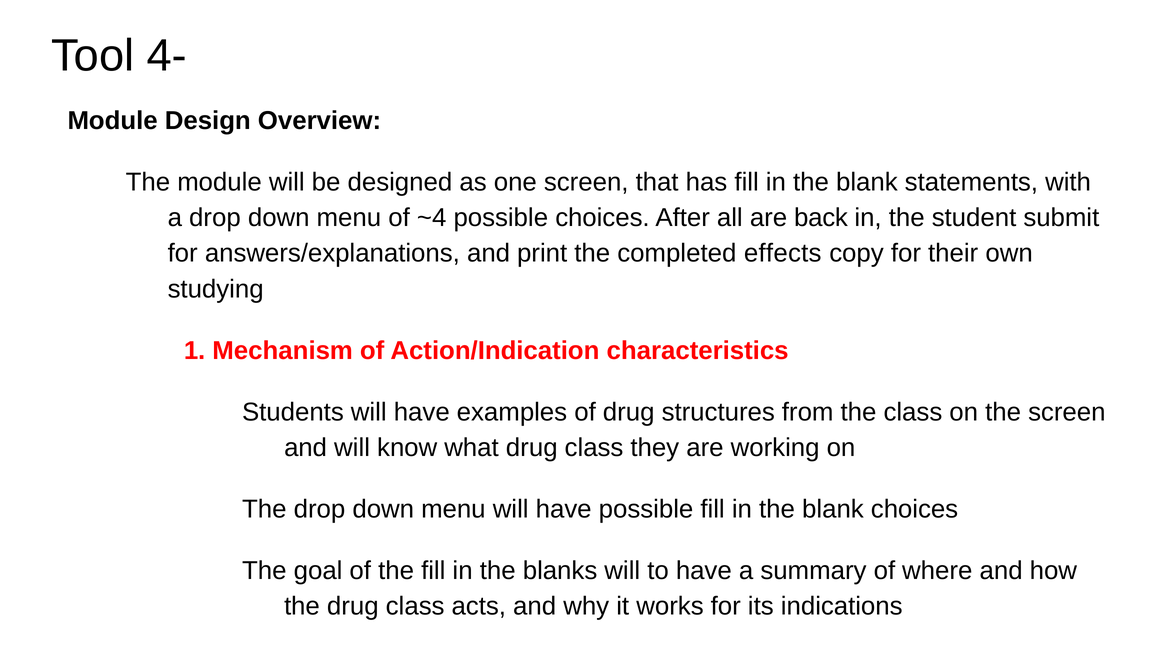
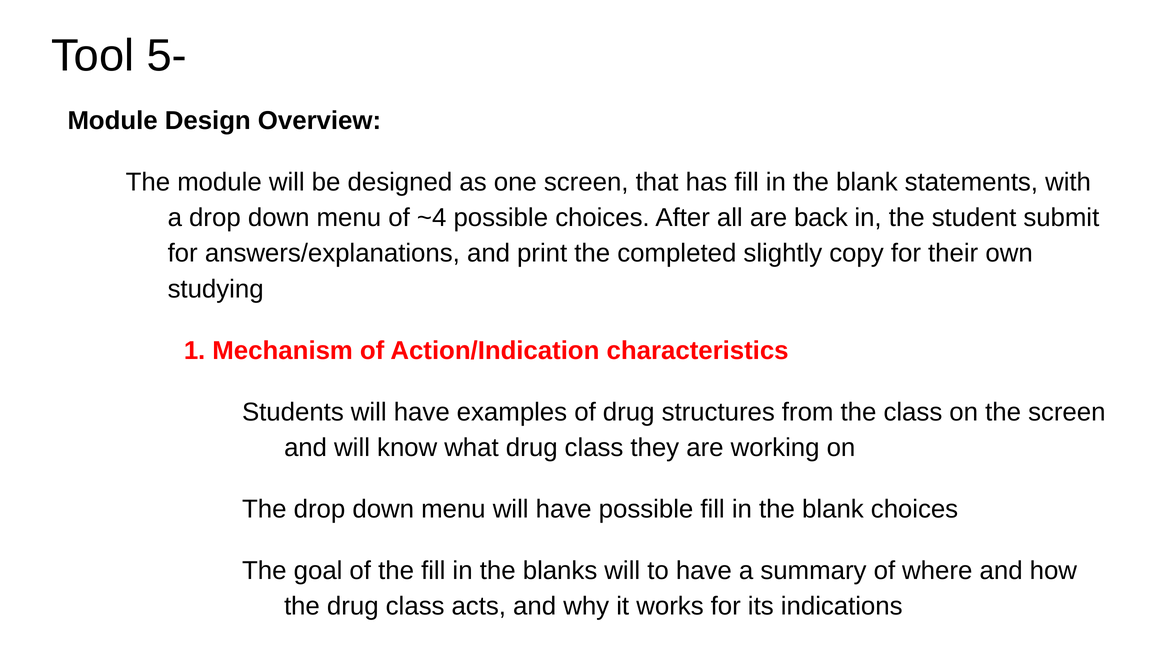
4-: 4- -> 5- (167, 56)
completed effects: effects -> slightly (783, 253)
